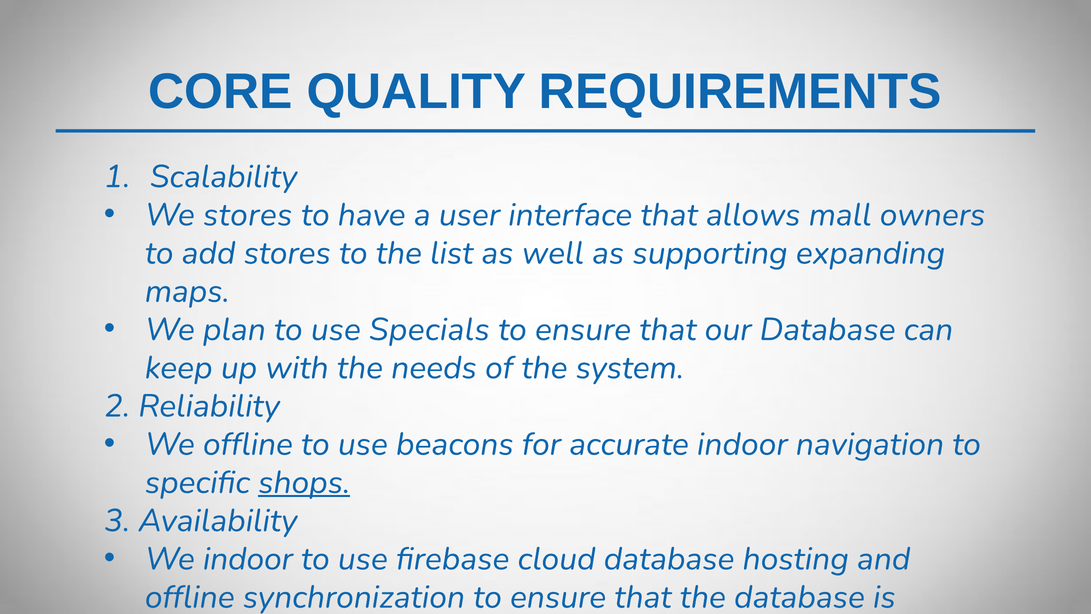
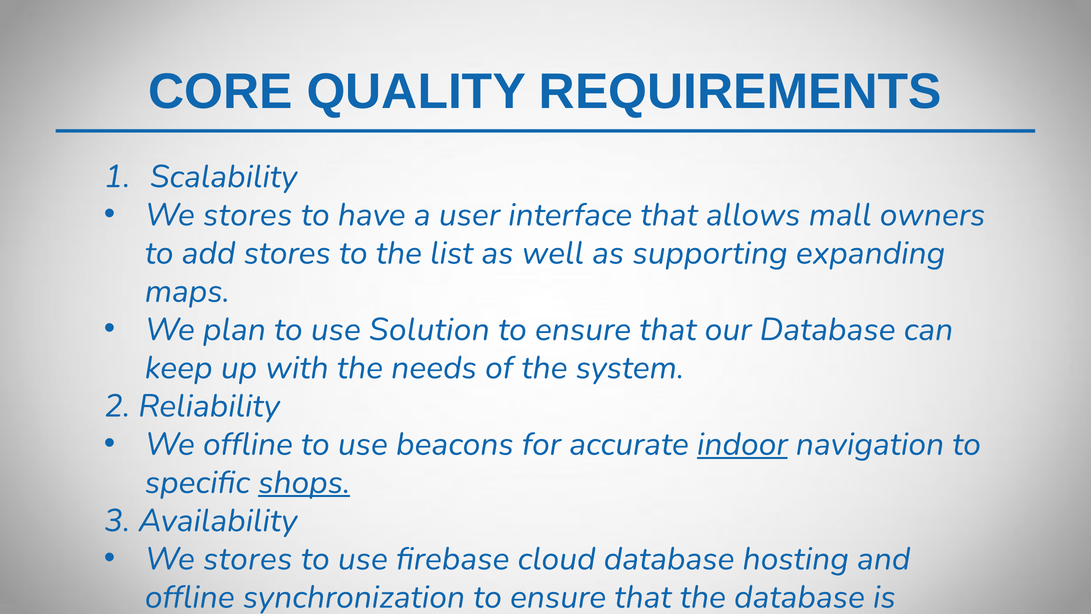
Specials: Specials -> Solution (429, 329)
indoor underline: none -> present (742, 444)
indoor: indoor -> stores (248, 559)
